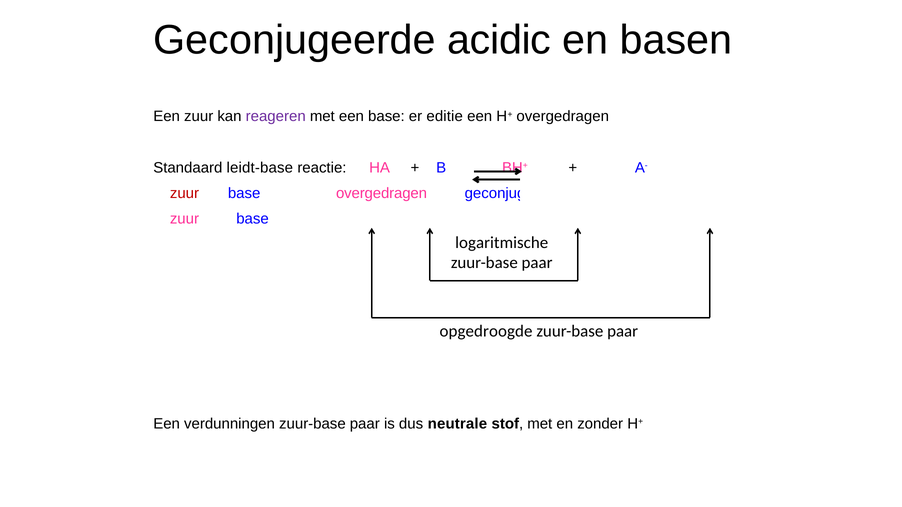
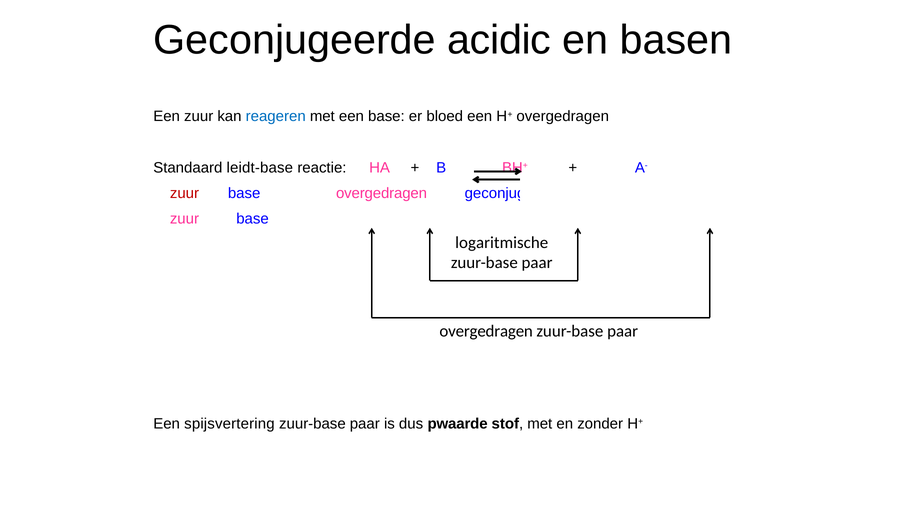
reageren colour: purple -> blue (276, 117)
editie: editie -> bloed (445, 117)
opgedroogde: opgedroogde -> overgedragen (486, 332)
verdunningen: verdunningen -> spijsvertering (229, 424)
neutrale: neutrale -> pwaarde (458, 424)
